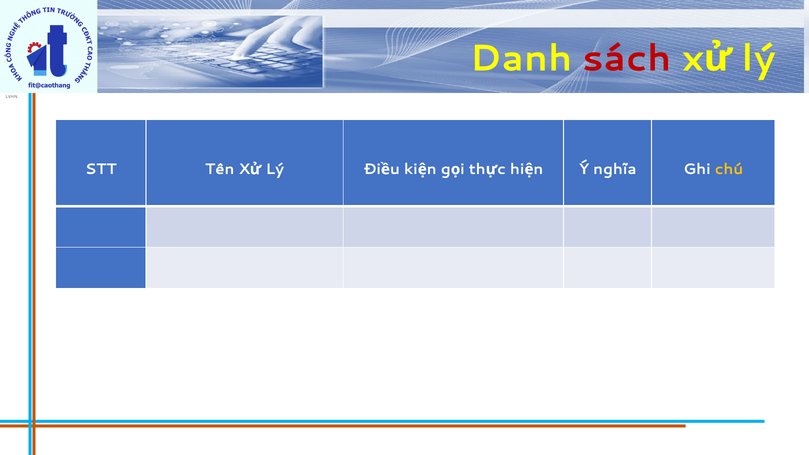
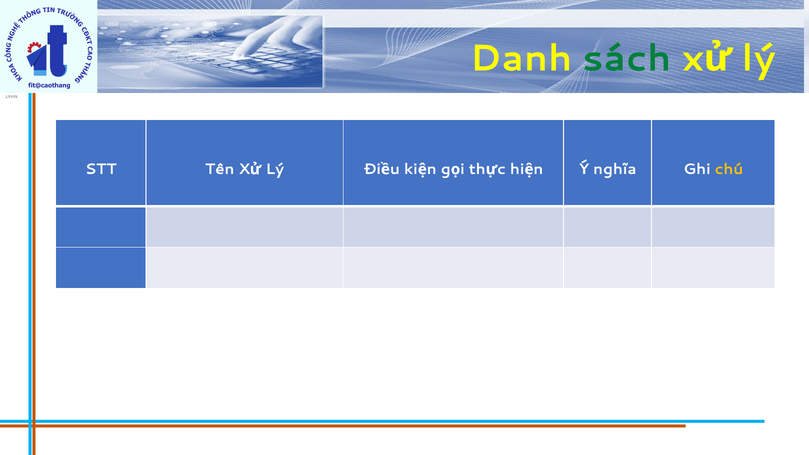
sách colour: red -> green (627, 58)
